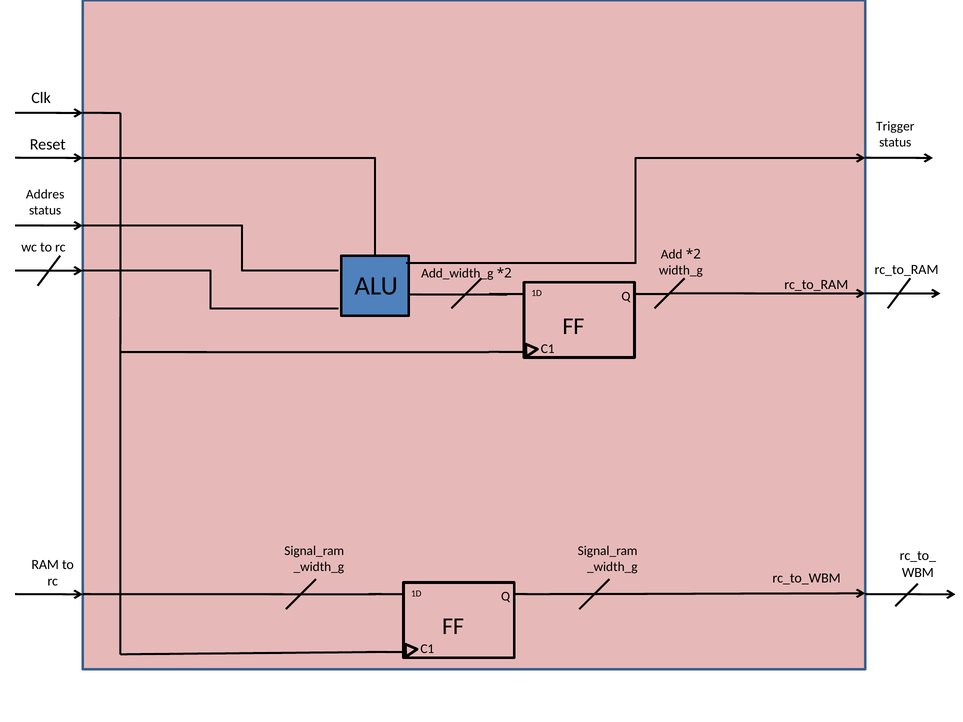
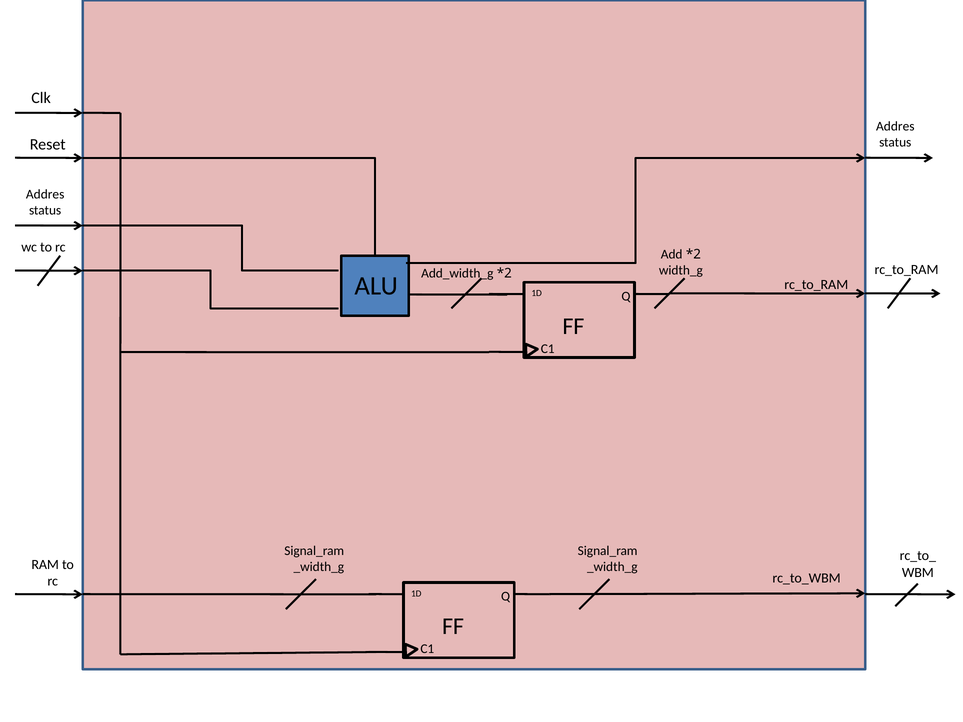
Trigger: Trigger -> Addres (895, 127)
